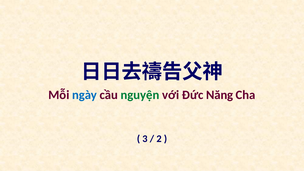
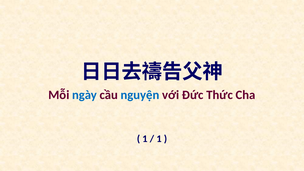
nguyện colour: green -> blue (140, 95)
Năng: Năng -> Thức (220, 95)
3: 3 -> 1 (145, 139)
2: 2 -> 1 (159, 139)
